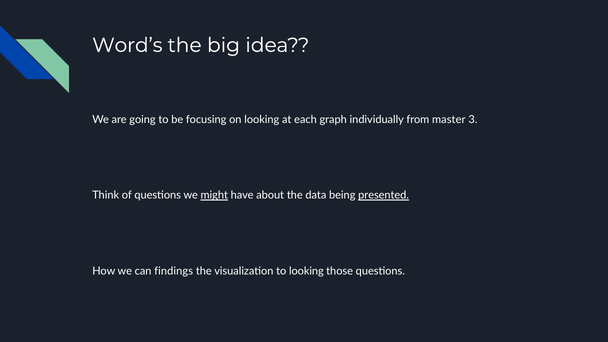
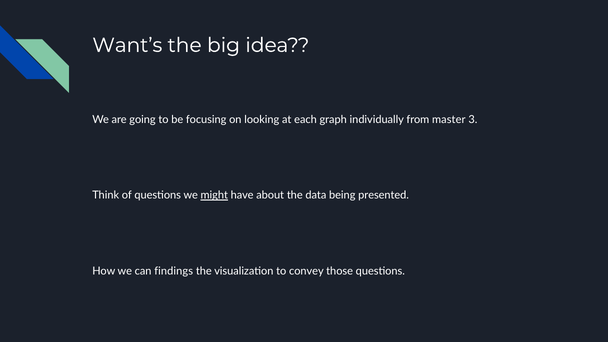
Word’s: Word’s -> Want’s (127, 45)
presented underline: present -> none (384, 195)
to looking: looking -> convey (306, 271)
